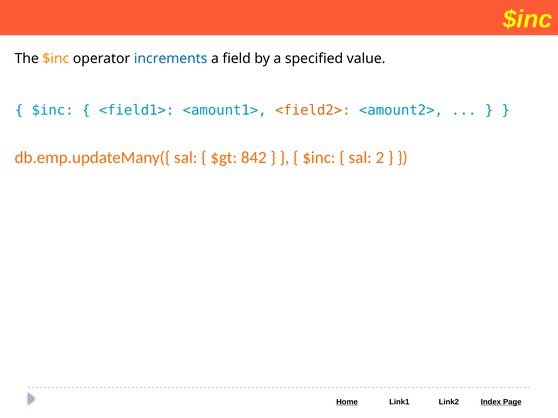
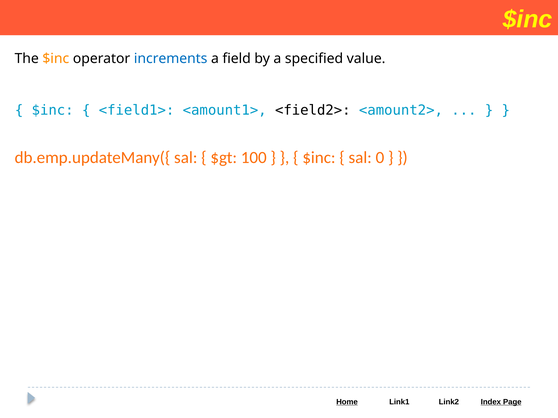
<field2> colour: orange -> black (313, 110)
842: 842 -> 100 (254, 158)
2: 2 -> 0 (380, 158)
